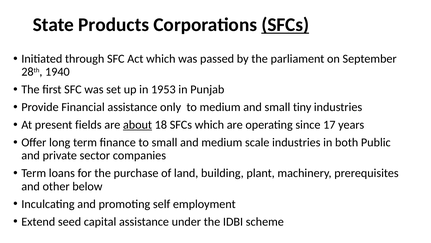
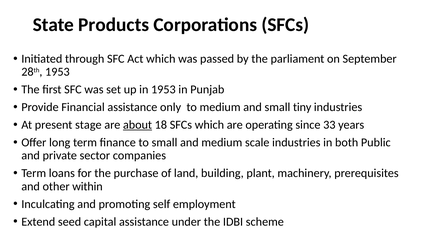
SFCs underline: present -> none (285, 25)
28th 1940: 1940 -> 1953 (57, 72)
fields: fields -> stage (88, 125)
17: 17 -> 33 (329, 125)
below: below -> within (87, 186)
